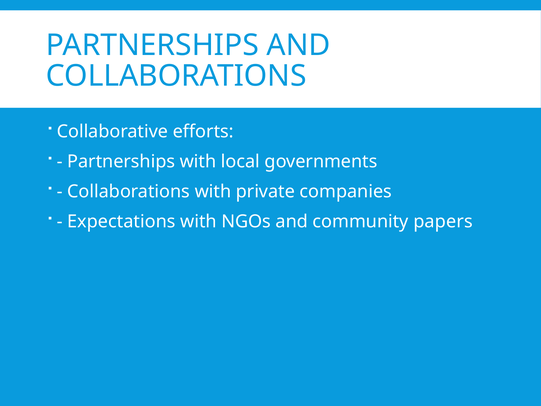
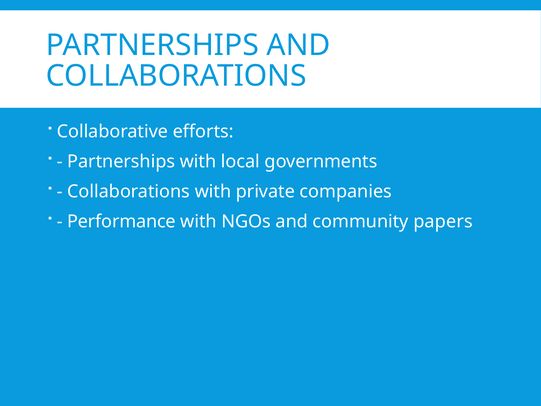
Expectations: Expectations -> Performance (121, 221)
